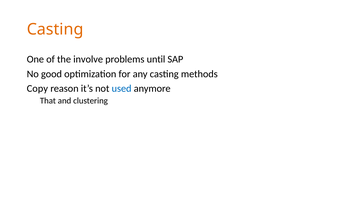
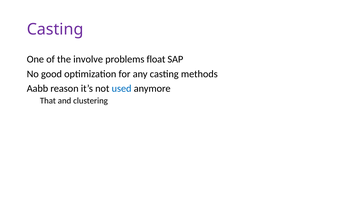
Casting colour: orange -> purple (55, 29)
until: until -> float (156, 59)
Copy: Copy -> Aabb (37, 89)
